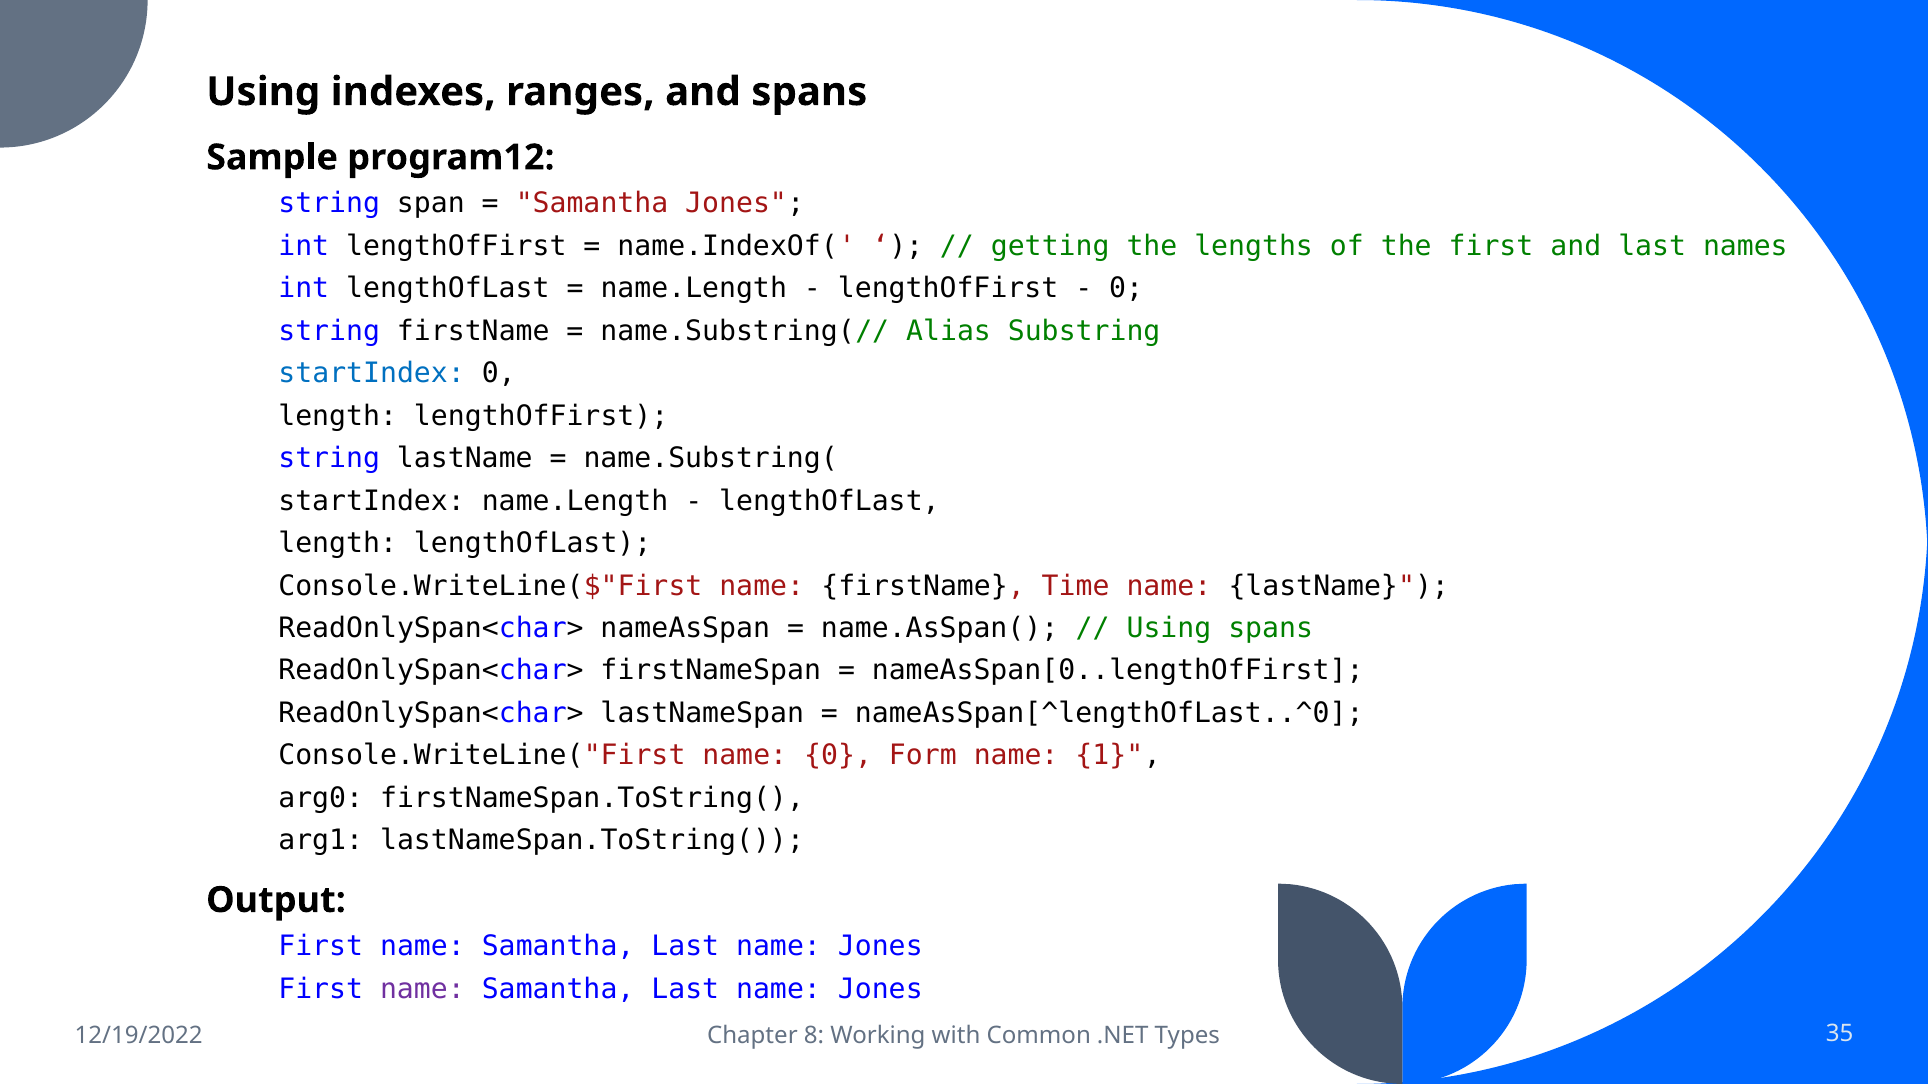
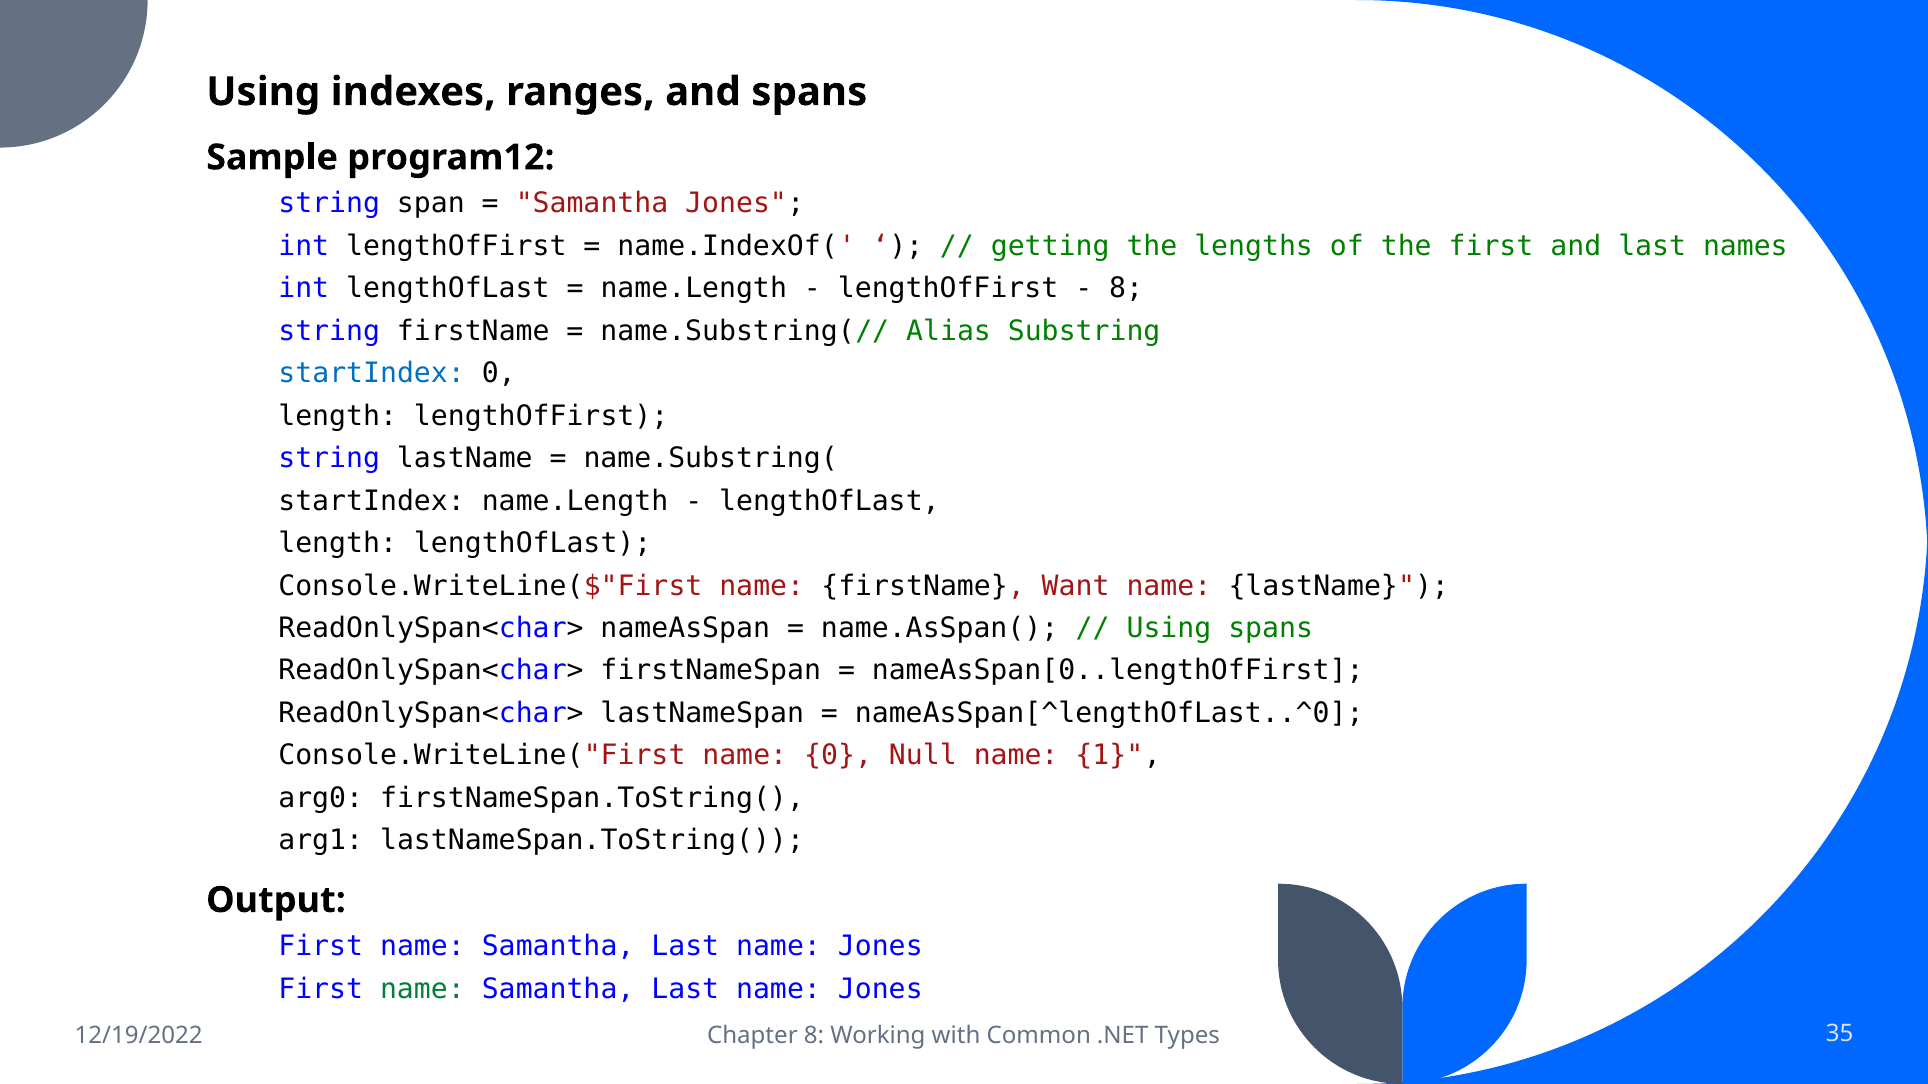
0: 0 -> 8 (1126, 289)
Time: Time -> Want (1076, 586)
Form: Form -> Null (923, 756)
name colour: purple -> green (422, 989)
